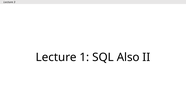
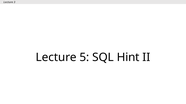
1: 1 -> 5 (84, 58)
Also: Also -> Hint (128, 58)
